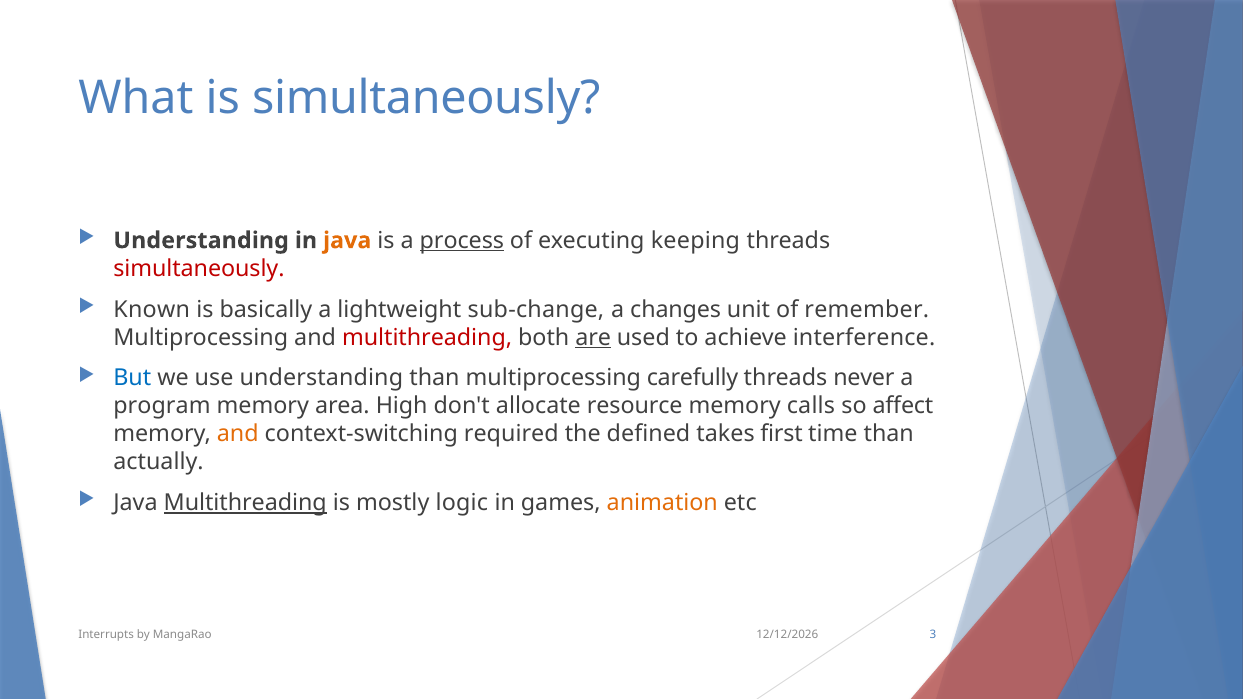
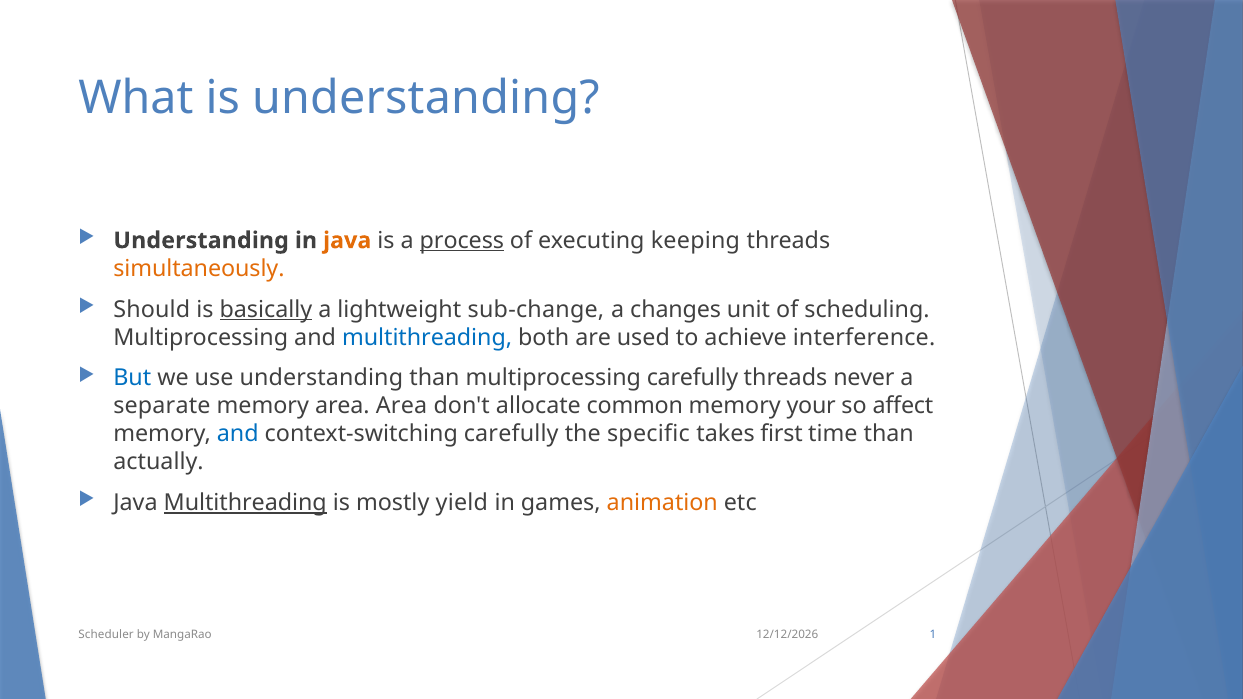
is simultaneously: simultaneously -> understanding (426, 98)
simultaneously colour: red -> orange (199, 269)
Known: Known -> Should (152, 309)
basically underline: none -> present (266, 309)
remember: remember -> scheduling (867, 309)
multithreading colour: red -> blue (427, 337)
are underline: present -> none (593, 337)
program: program -> separate (162, 406)
area High: High -> Area (402, 406)
resource: resource -> common (635, 406)
calls: calls -> your (811, 406)
and colour: orange -> blue (238, 434)
context-switching required: required -> carefully (511, 434)
defined: defined -> specific (648, 434)
logic: logic -> yield (462, 503)
Interrupts: Interrupts -> Scheduler (106, 634)
3: 3 -> 1 (933, 634)
